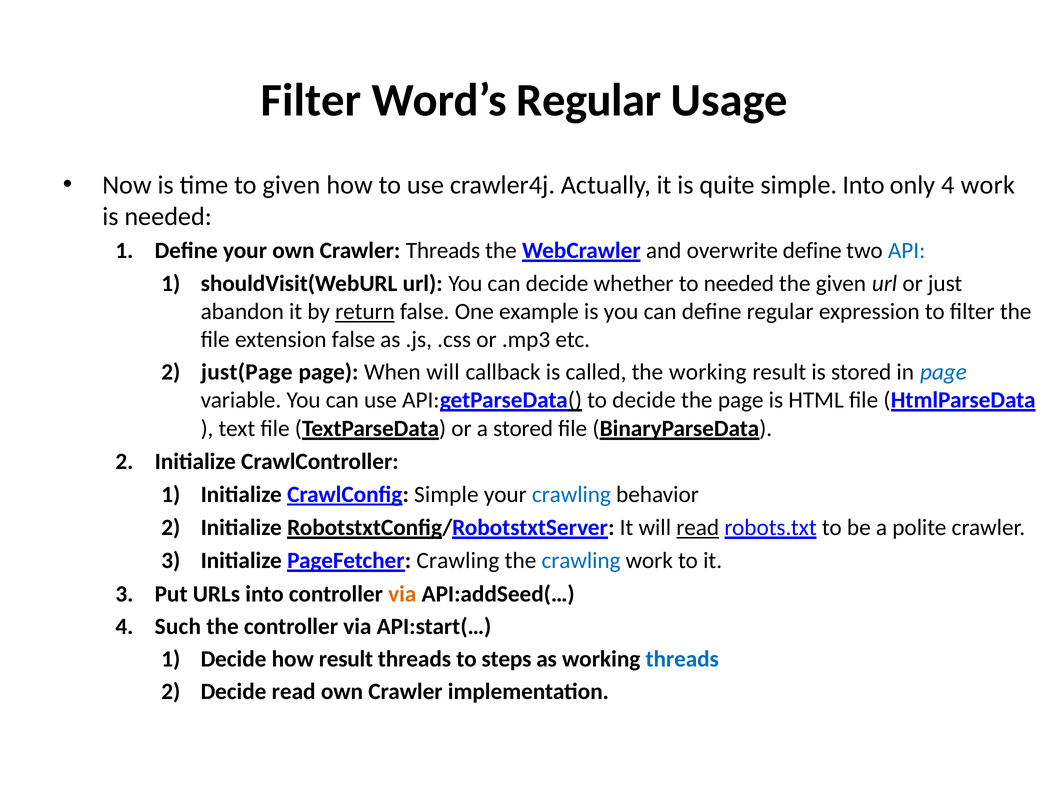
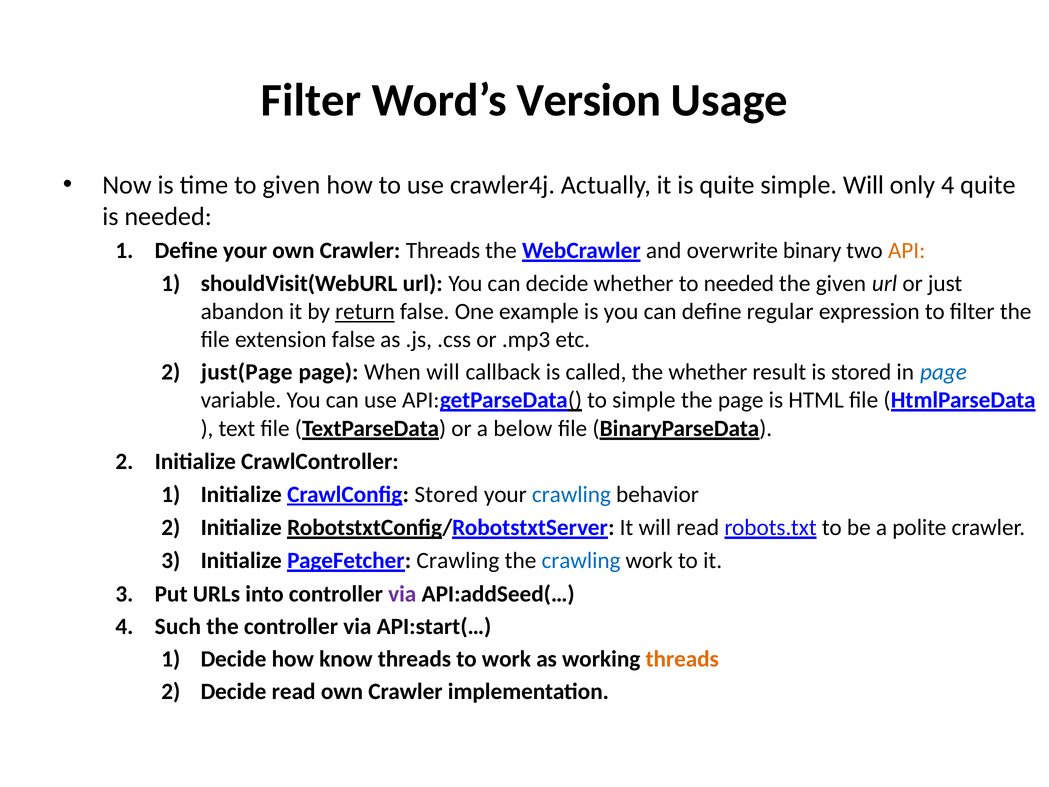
Word’s Regular: Regular -> Version (589, 100)
simple Into: Into -> Will (863, 185)
4 work: work -> quite (988, 185)
overwrite define: define -> binary (812, 250)
API colour: blue -> orange (907, 250)
the working: working -> whether (708, 372)
to decide: decide -> simple (644, 400)
a stored: stored -> below (523, 428)
CrawlConfig Simple: Simple -> Stored (446, 494)
read underline: present -> none (698, 527)
via colour: orange -> purple (402, 594)
how result: result -> know (346, 659)
to steps: steps -> work (506, 659)
threads colour: blue -> orange (682, 659)
